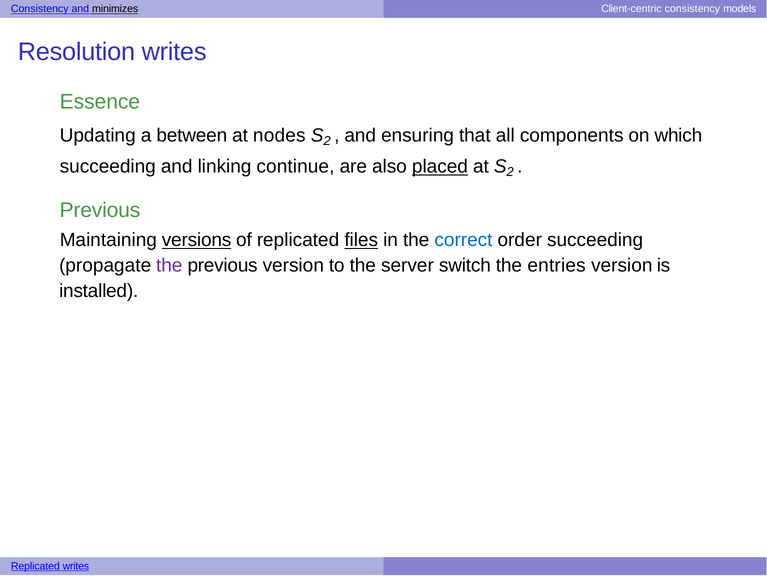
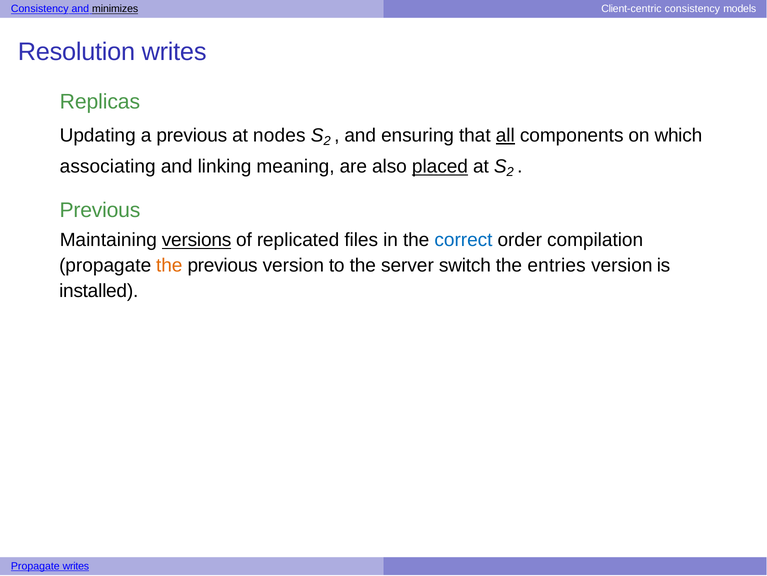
Essence: Essence -> Replicas (100, 102)
a between: between -> previous (192, 136)
all underline: none -> present (505, 136)
succeeding: succeeding -> associating (108, 167)
continue: continue -> meaning (296, 167)
files underline: present -> none (361, 240)
order succeeding: succeeding -> compilation (595, 240)
the colour: purple -> orange (169, 265)
Replicated: Replicated -> Propagate (35, 566)
